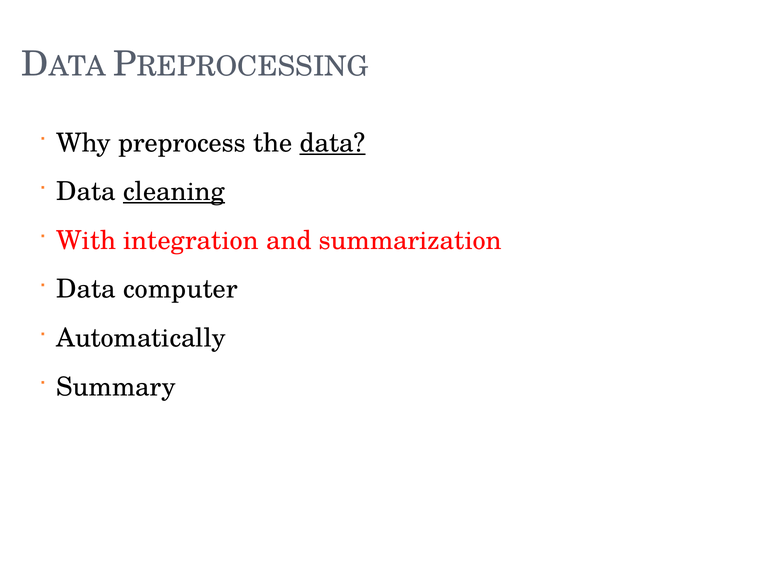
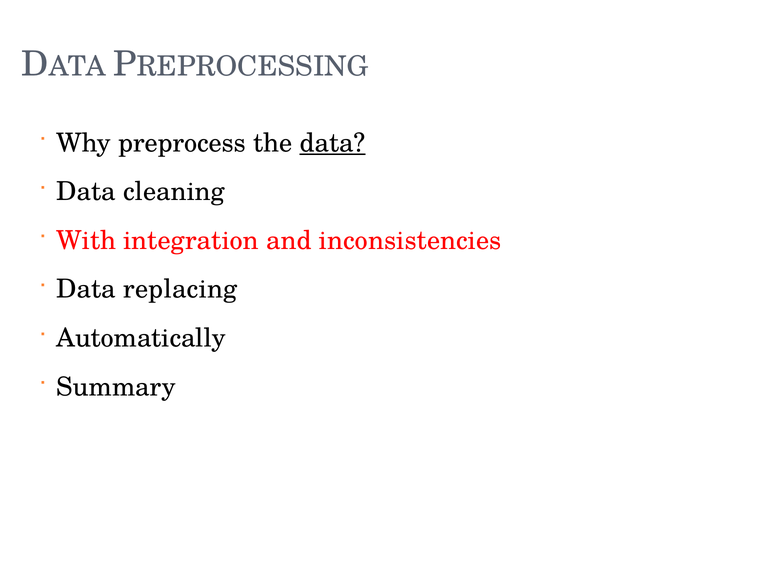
cleaning underline: present -> none (174, 192)
summarization: summarization -> inconsistencies (410, 240)
computer: computer -> replacing (180, 289)
